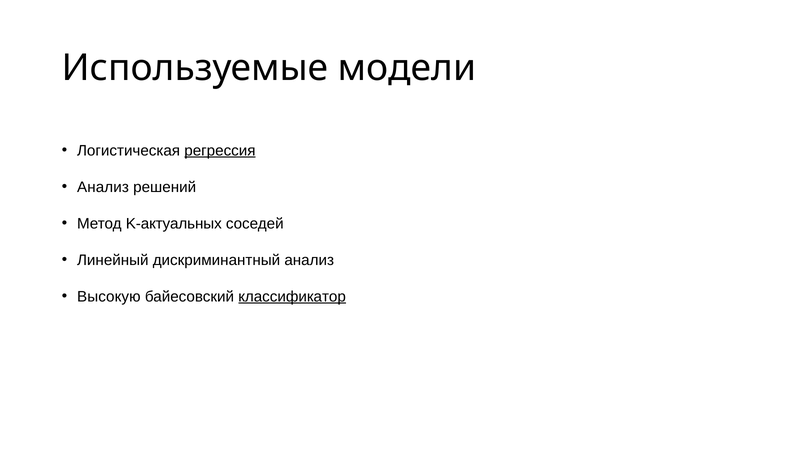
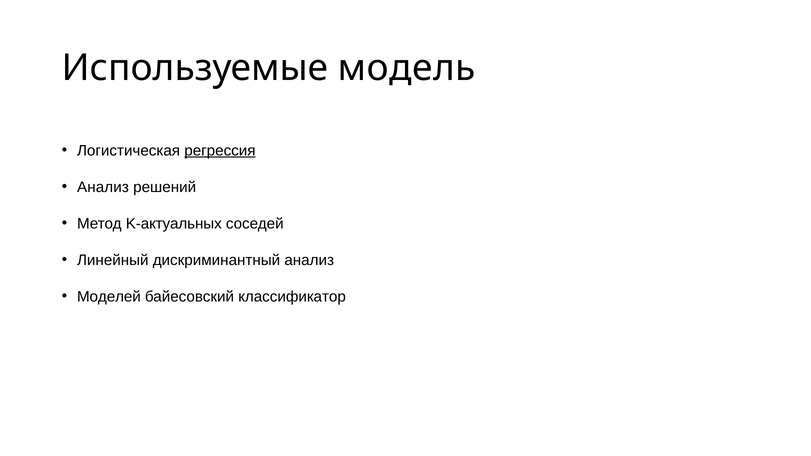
модели: модели -> модель (407, 68)
Высокую: Высокую -> Моделей (109, 297)
классификатор underline: present -> none (292, 297)
